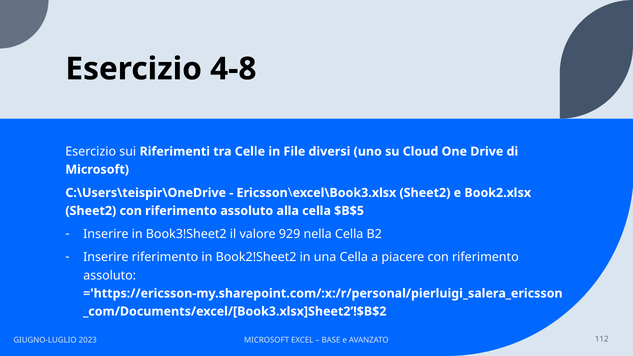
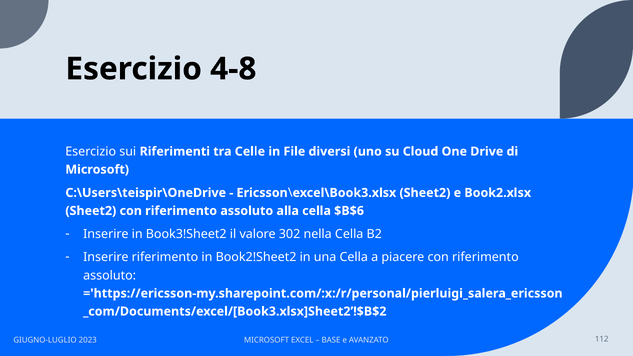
$B$5: $B$5 -> $B$6 (349, 211)
929: 929 -> 302 (290, 234)
